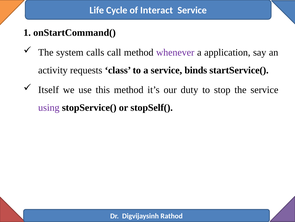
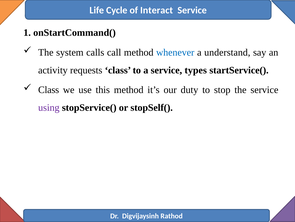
whenever colour: purple -> blue (175, 52)
application: application -> understand (227, 52)
binds: binds -> types (196, 70)
Itself: Itself -> Class (49, 90)
